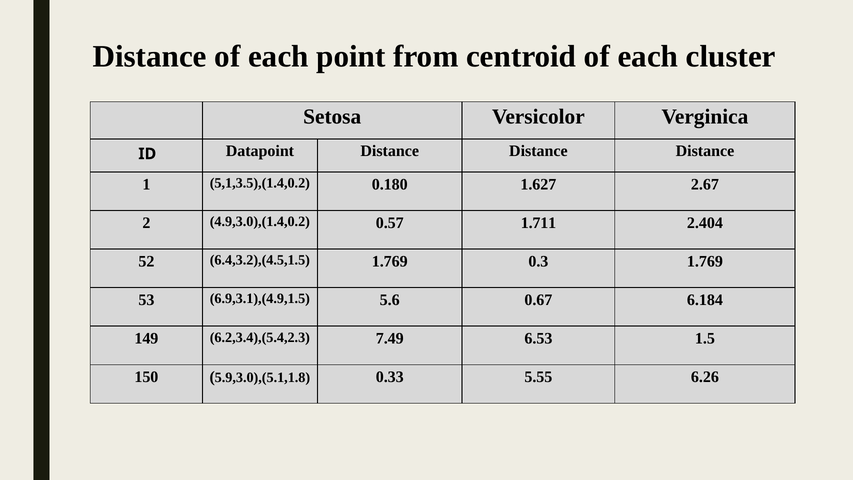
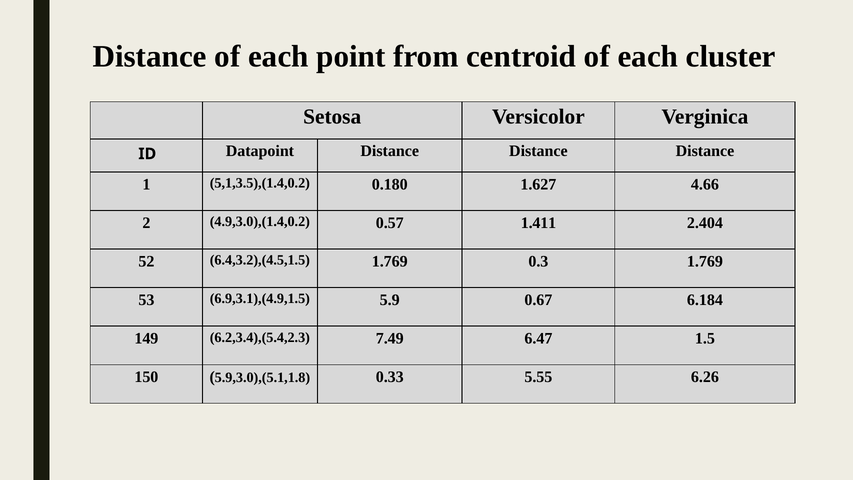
2.67: 2.67 -> 4.66 (705, 184)
1.711: 1.711 -> 1.411 (538, 223)
5.6: 5.6 -> 5.9 (390, 300)
6.53: 6.53 -> 6.47 (538, 338)
